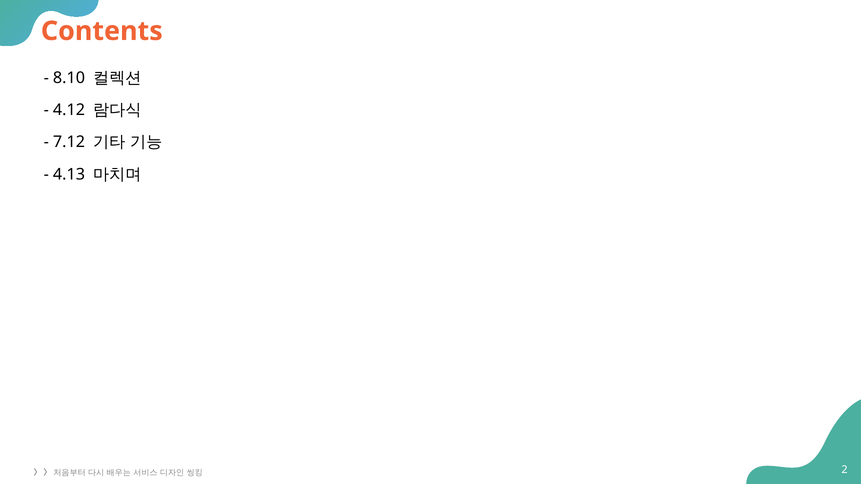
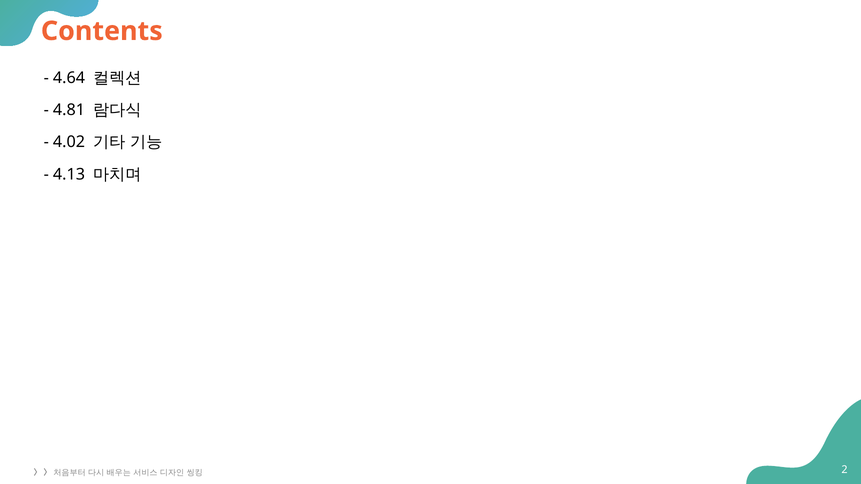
8.10: 8.10 -> 4.64 (69, 78)
4.12: 4.12 -> 4.81 (69, 110)
7.12: 7.12 -> 4.02 (69, 142)
